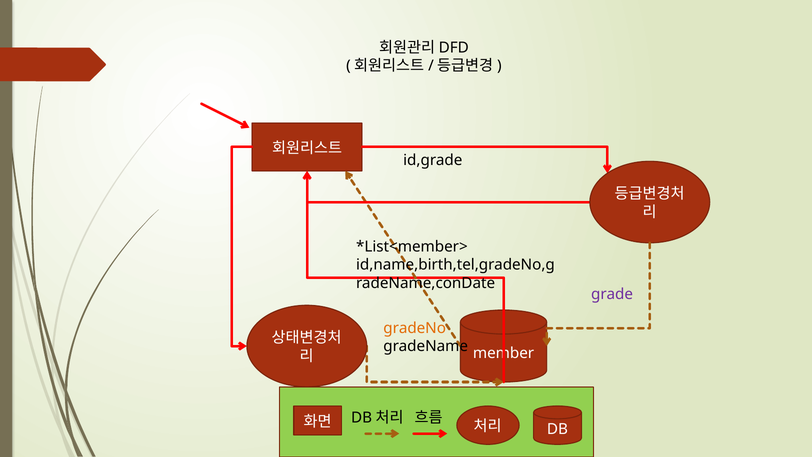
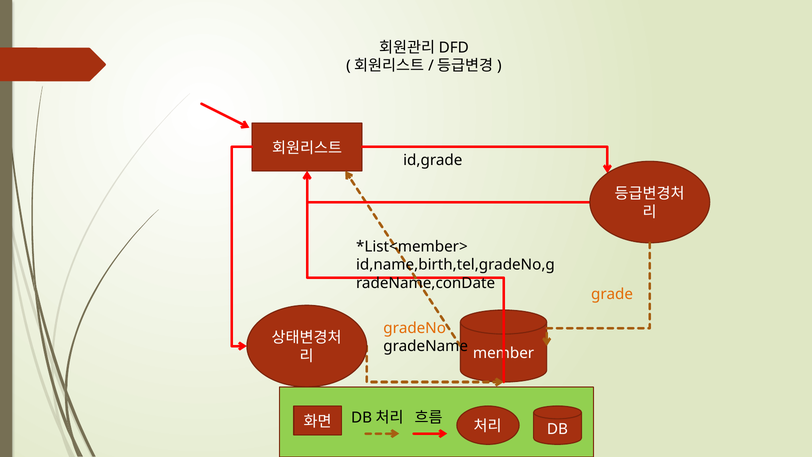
grade colour: purple -> orange (612, 294)
